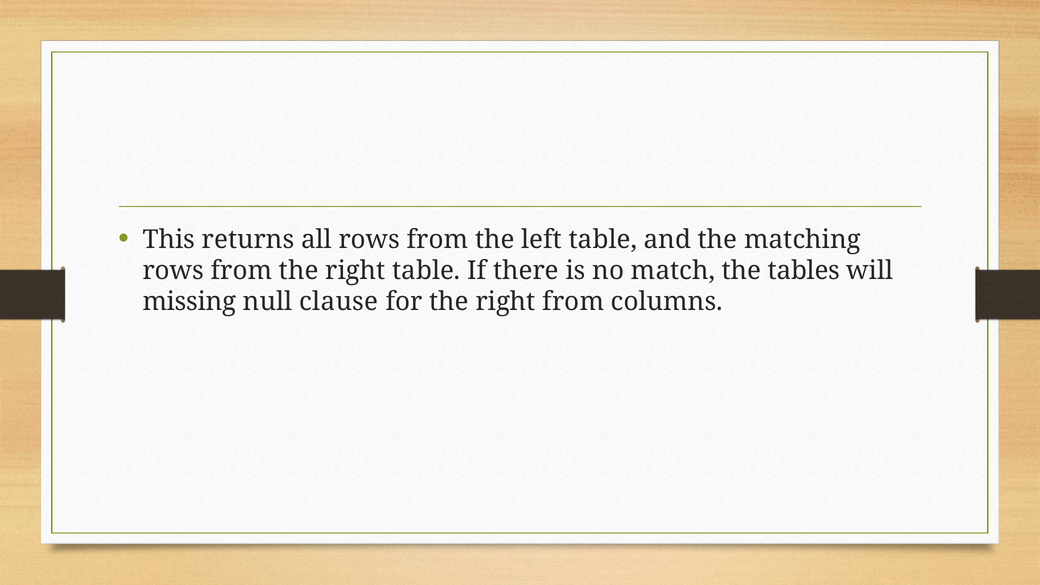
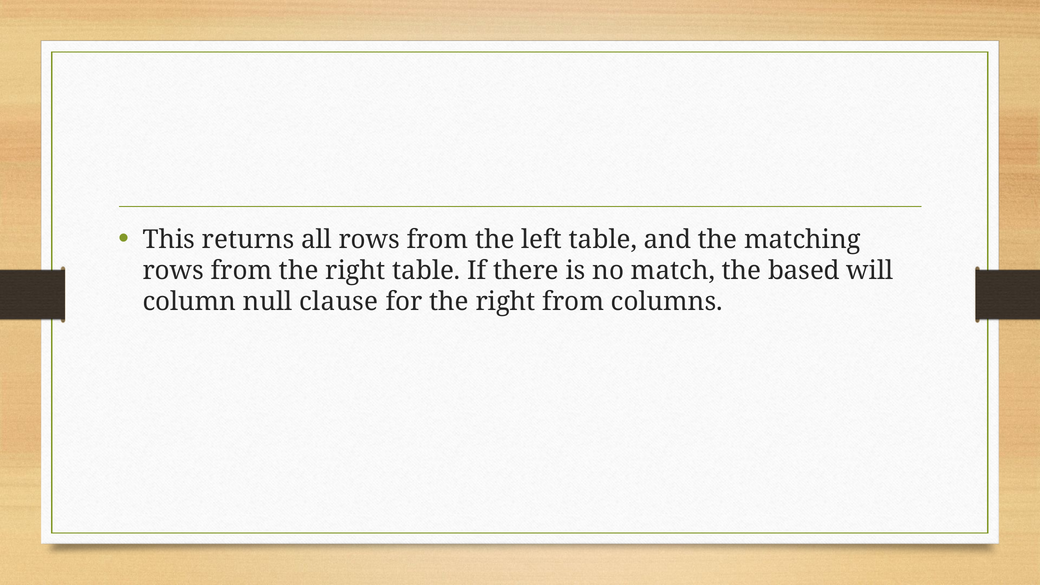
tables: tables -> based (804, 271)
missing: missing -> column (189, 302)
